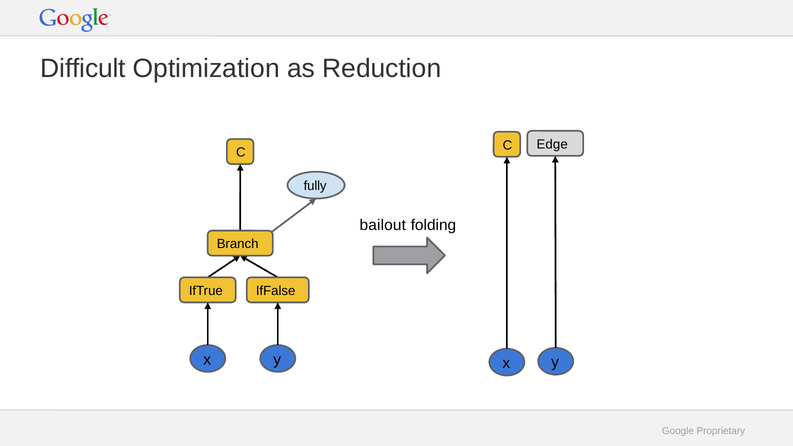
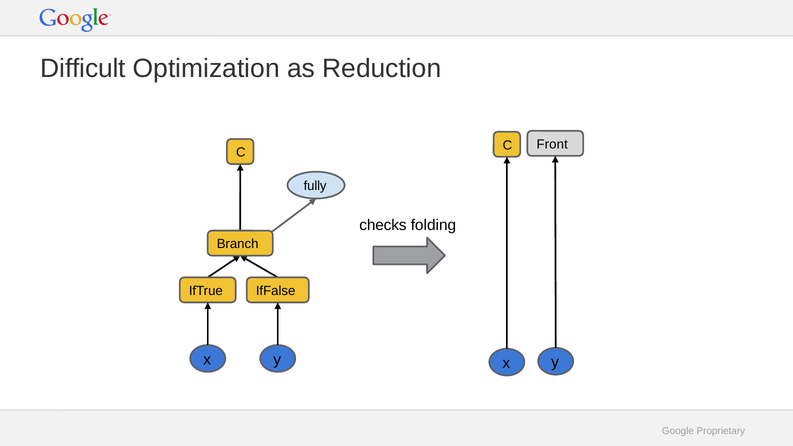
Edge: Edge -> Front (552, 144)
bailout: bailout -> checks (383, 225)
